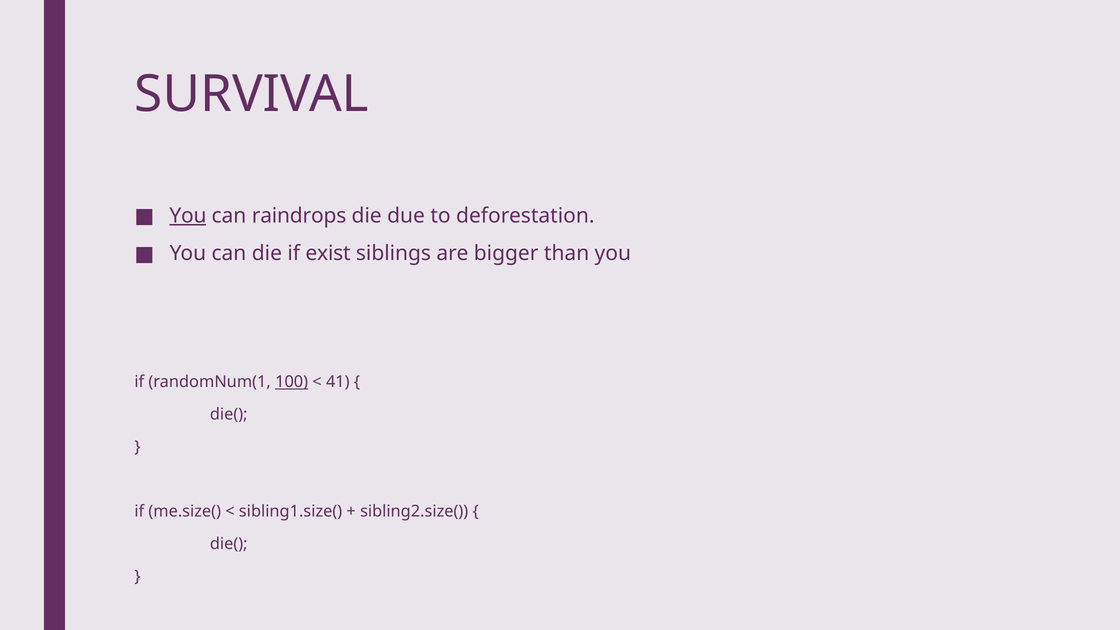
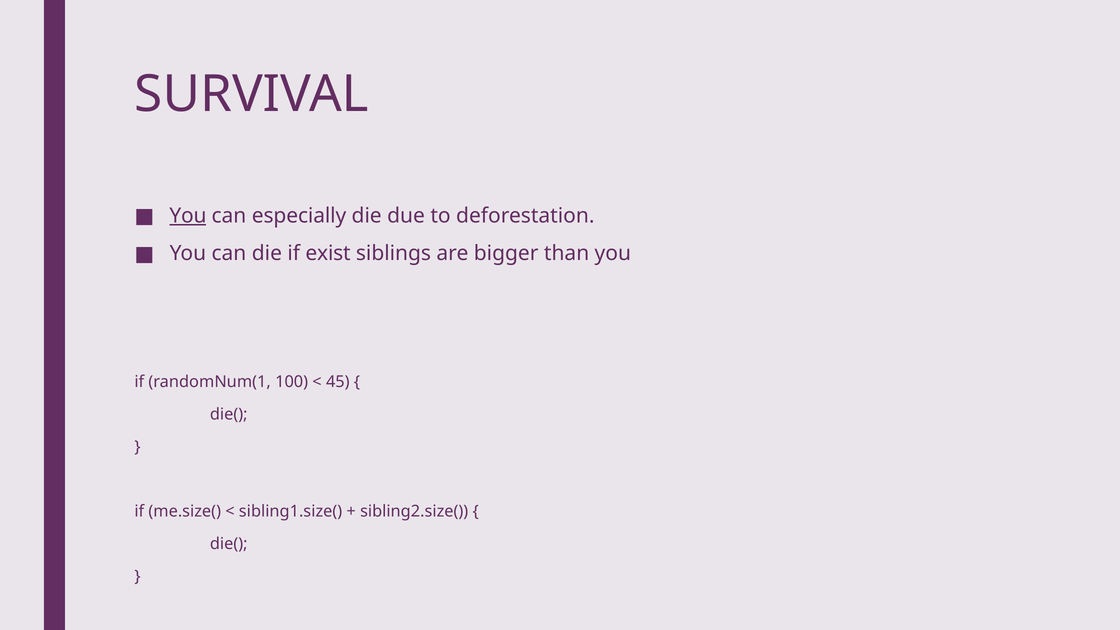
raindrops: raindrops -> especially (299, 216)
100 underline: present -> none (292, 382)
41: 41 -> 45 (338, 382)
